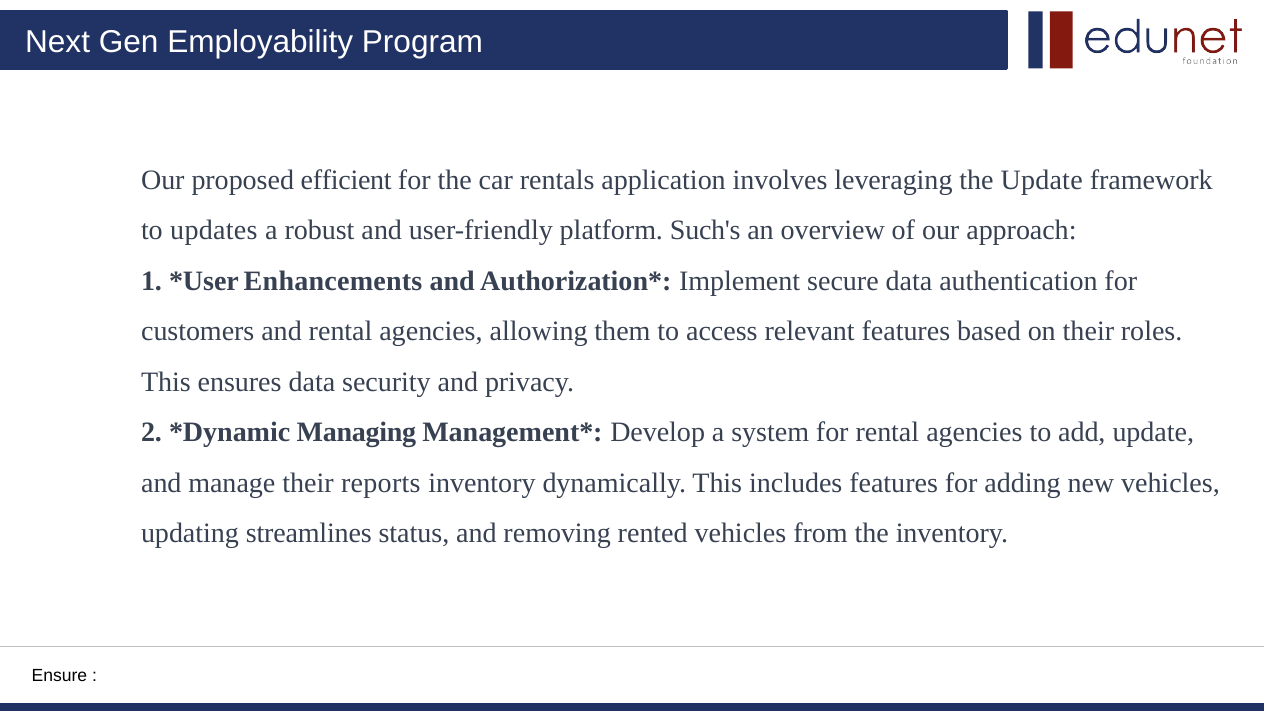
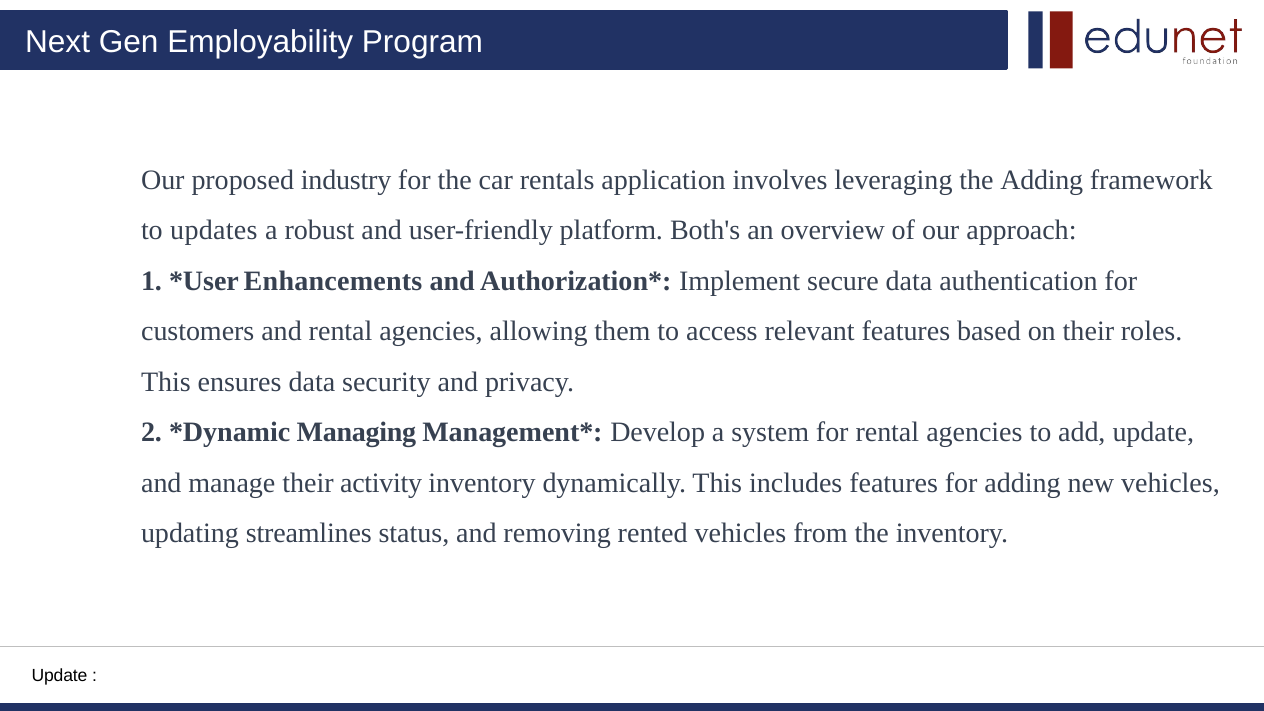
efficient: efficient -> industry (346, 180)
the Update: Update -> Adding (1042, 180)
Such's: Such's -> Both's (705, 231)
reports: reports -> activity (381, 483)
Ensure: Ensure -> Update (59, 676)
